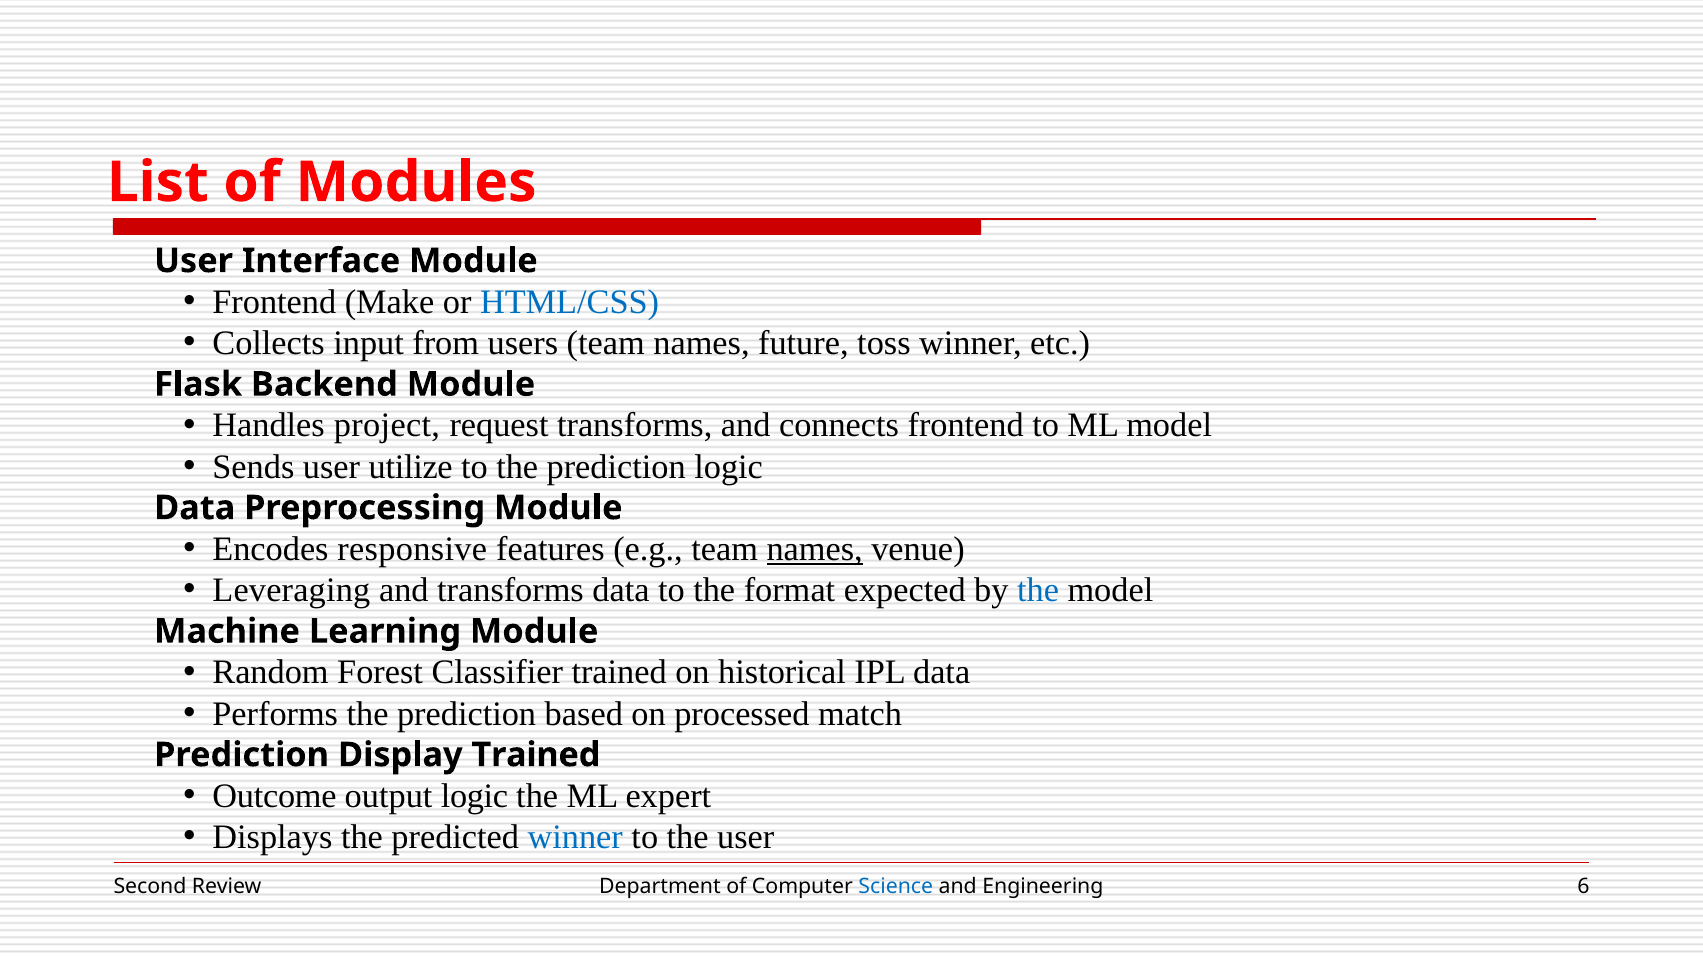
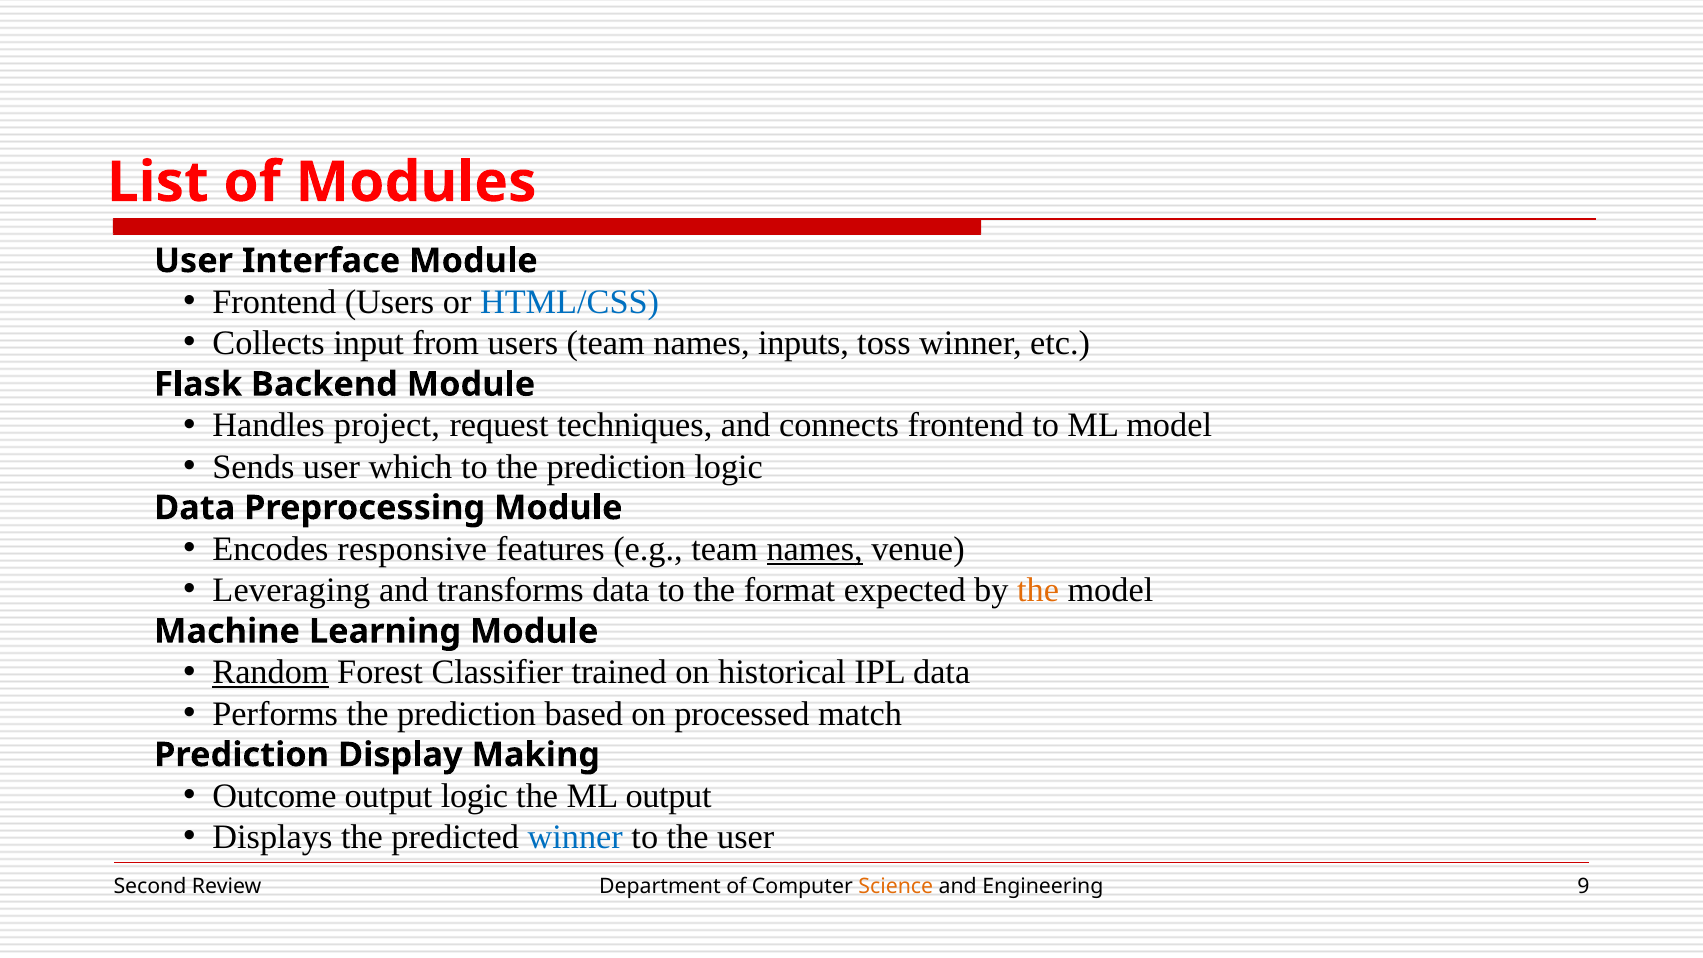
Frontend Make: Make -> Users (390, 302)
future: future -> inputs (804, 343)
request transforms: transforms -> techniques (635, 426)
utilize: utilize -> which (411, 467)
the colour: blue -> orange (1038, 590)
Random underline: none -> present (270, 673)
Display Trained: Trained -> Making (536, 755)
ML expert: expert -> output (669, 796)
Science colour: blue -> orange (896, 887)
6: 6 -> 9 (1584, 887)
